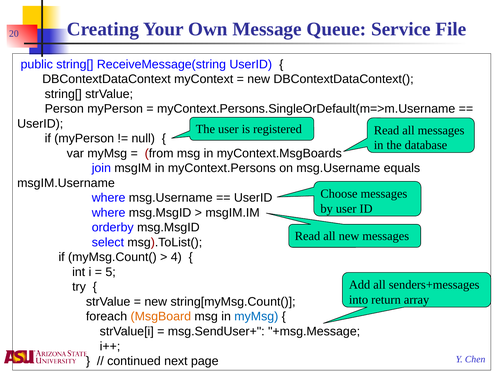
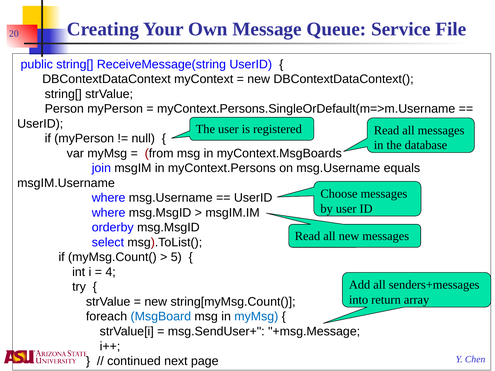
4: 4 -> 5 (176, 257)
5: 5 -> 4 (111, 272)
MsgBoard colour: orange -> blue (161, 317)
